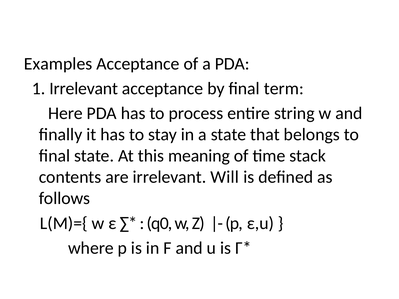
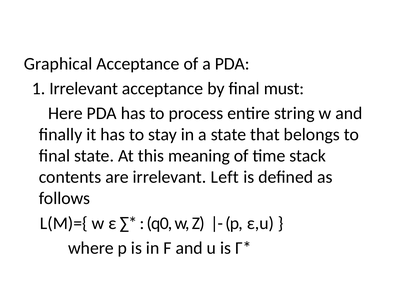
Examples: Examples -> Graphical (58, 64)
term: term -> must (284, 89)
Will: Will -> Left (225, 177)
